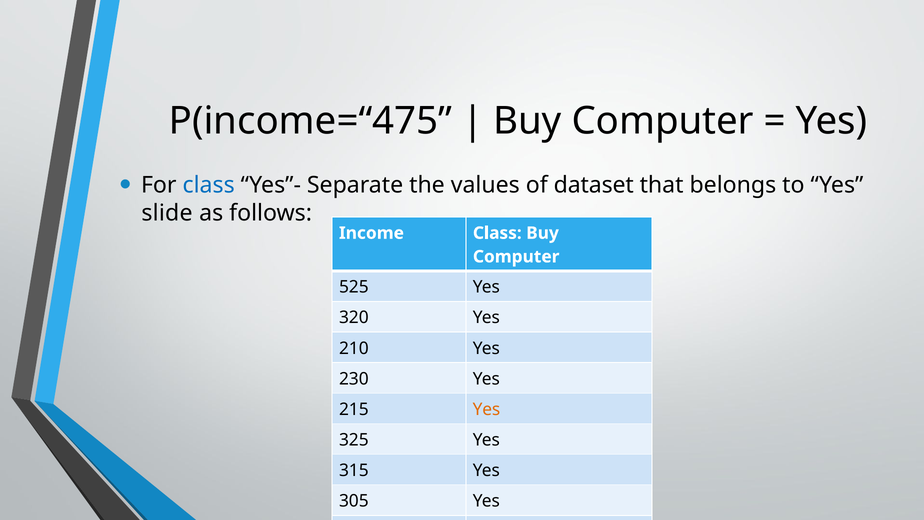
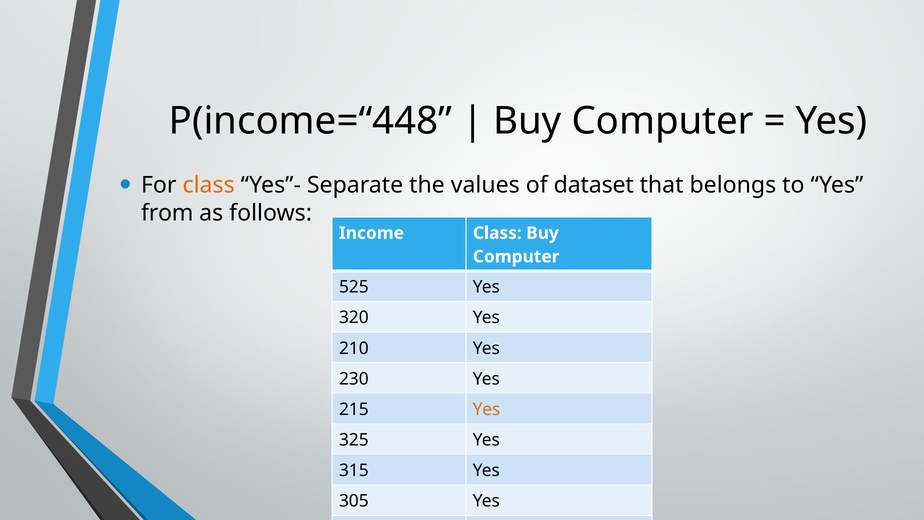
P(income=“475: P(income=“475 -> P(income=“448 (310, 121)
class colour: blue -> orange (209, 185)
slide: slide -> from (167, 213)
